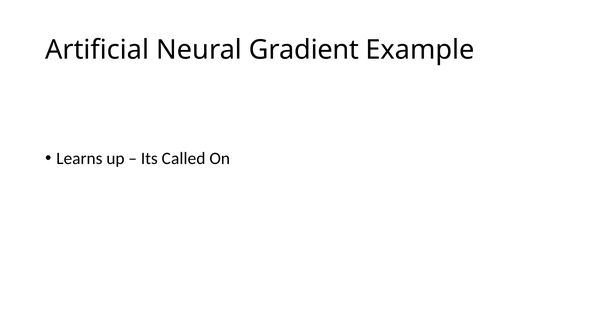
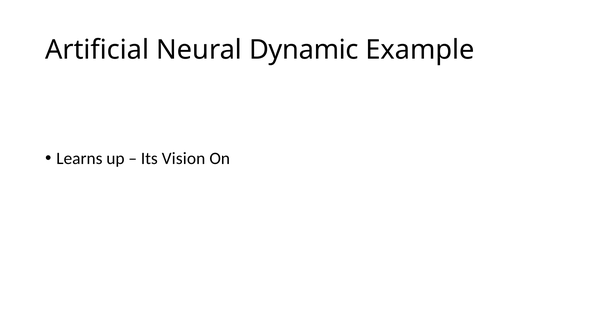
Gradient: Gradient -> Dynamic (304, 50)
Called: Called -> Vision (184, 158)
